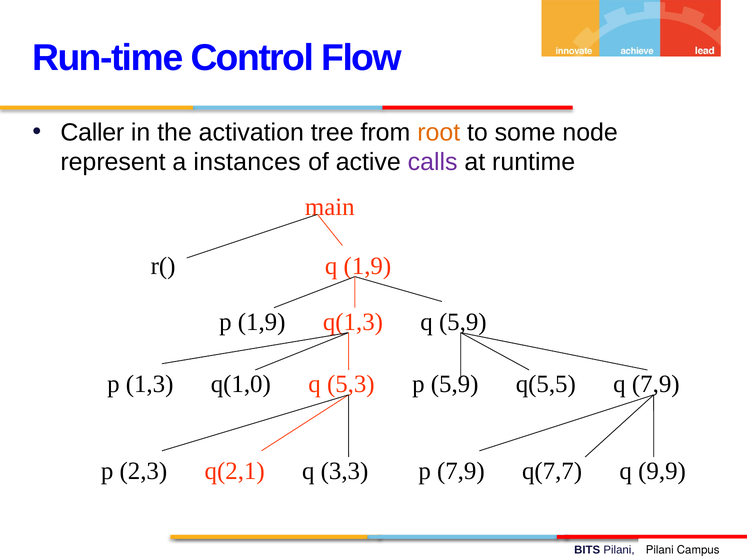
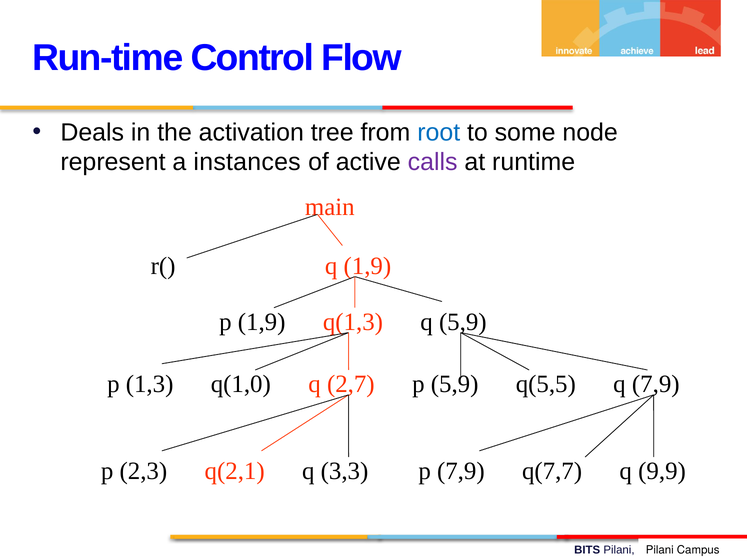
Caller: Caller -> Deals (92, 132)
root colour: orange -> blue (439, 132)
5,3: 5,3 -> 2,7 (351, 384)
